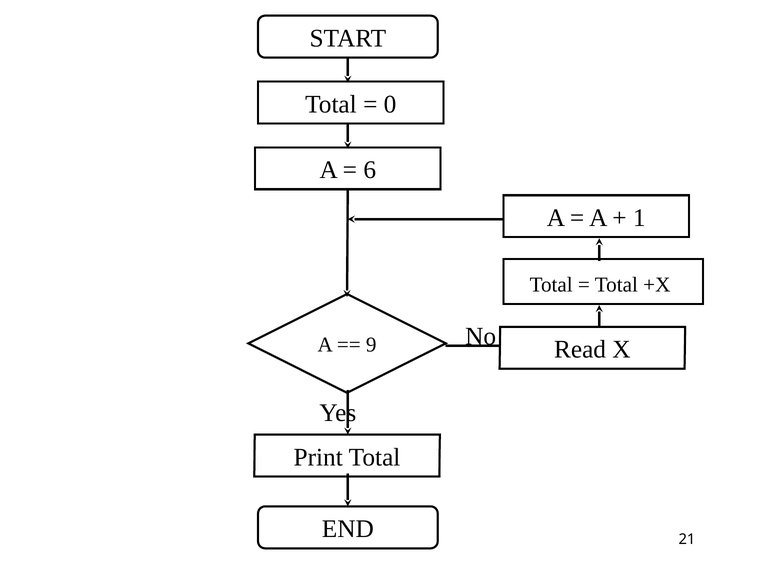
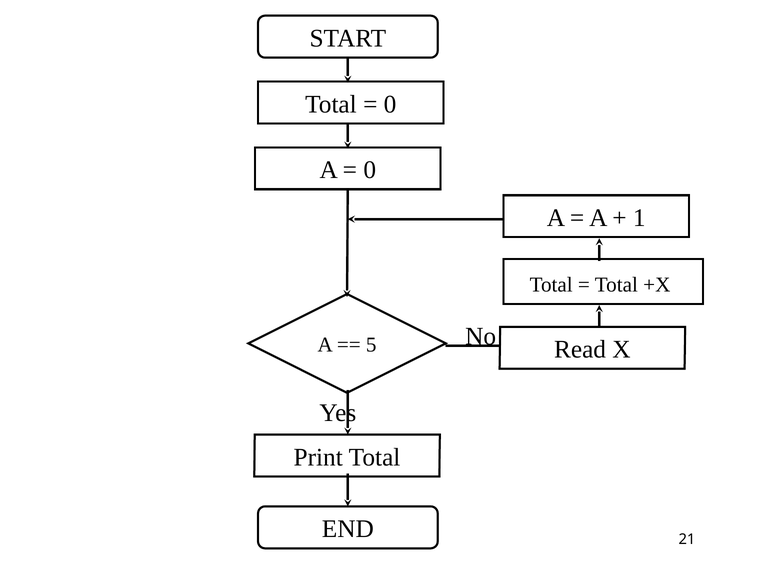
6: 6 -> 0 (370, 170)
9: 9 -> 5 (371, 345)
